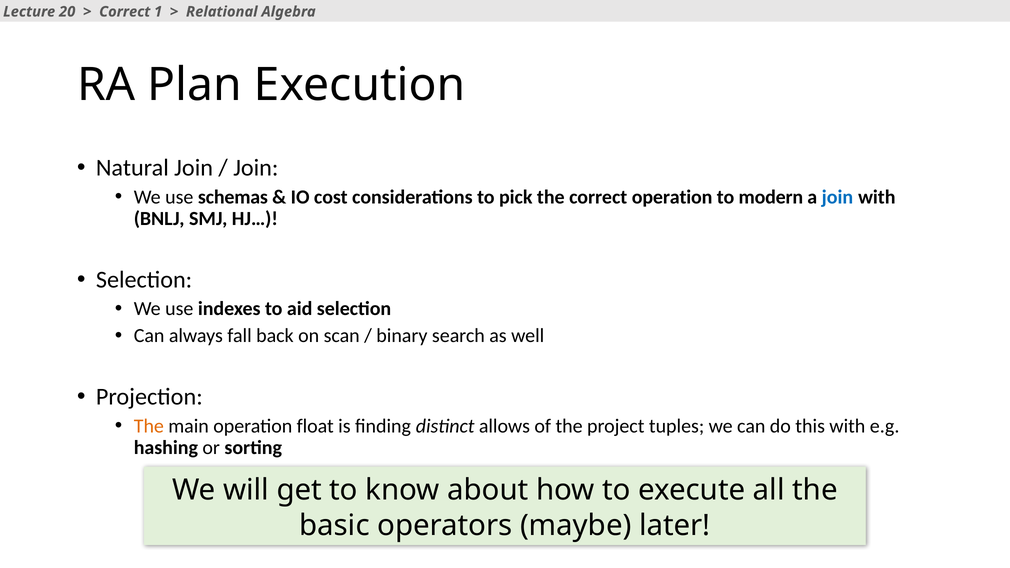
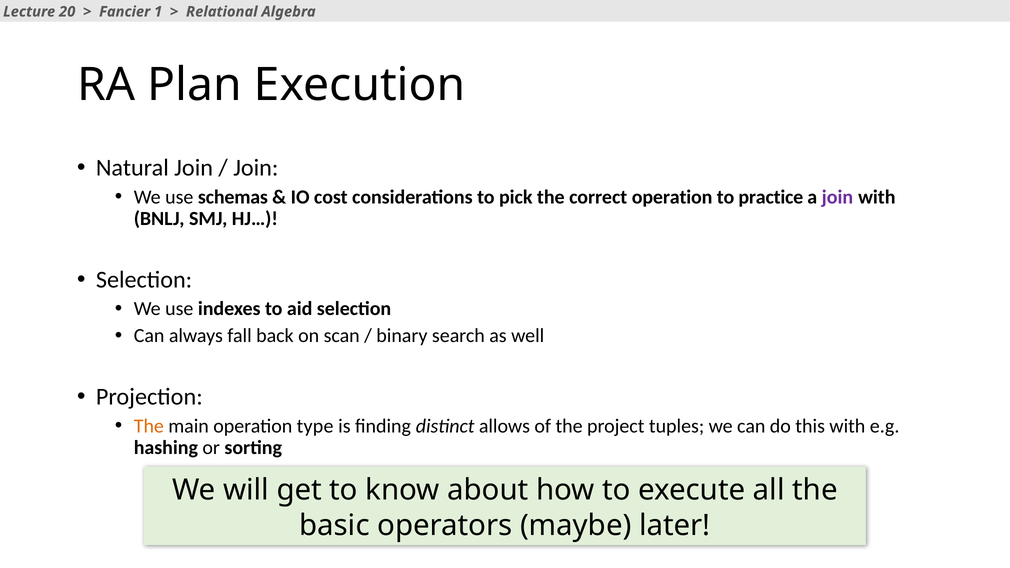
Correct: Correct -> Fancier (125, 12)
modern: modern -> practice (771, 197)
join colour: blue -> purple (837, 197)
float: float -> type (315, 426)
